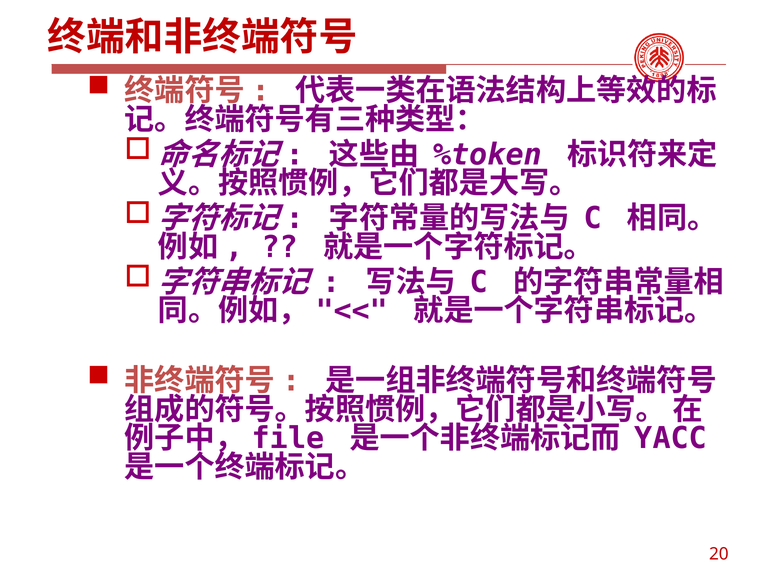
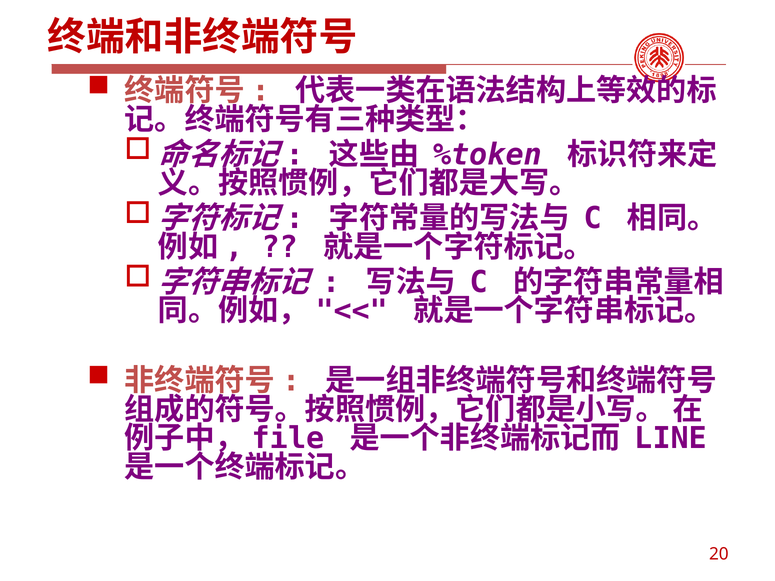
YACC: YACC -> LINE (671, 439)
